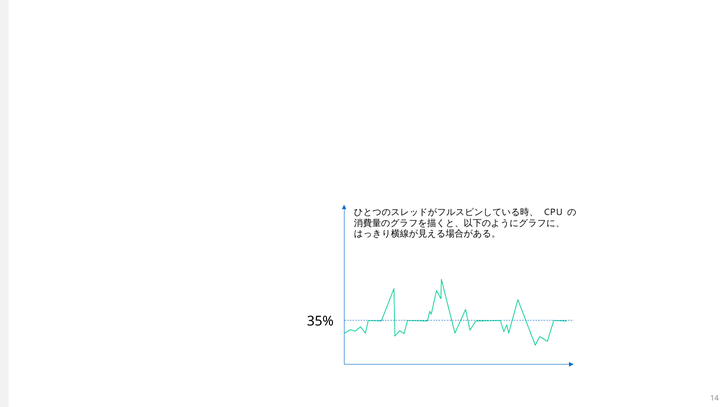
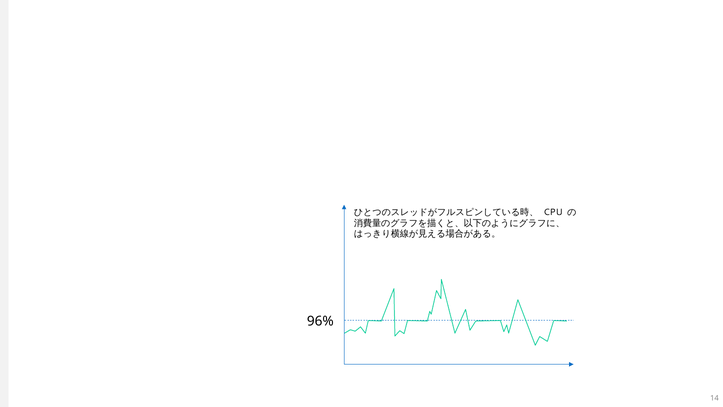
35%: 35% -> 96% (320, 321)
